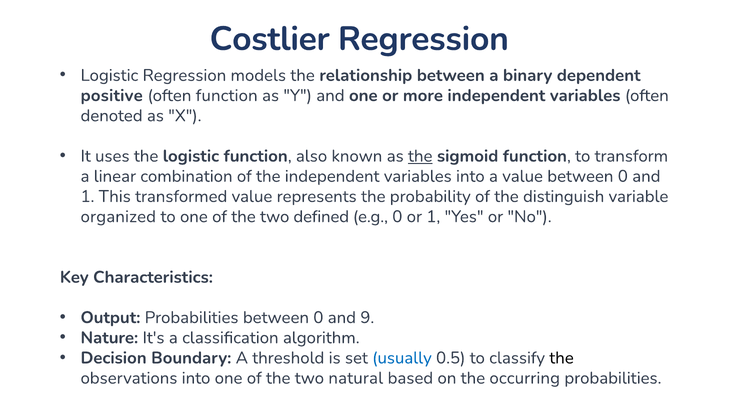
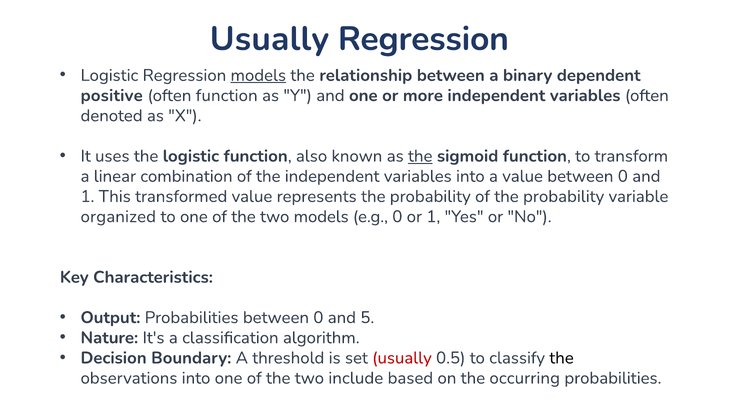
Costlier: Costlier -> Usually (269, 39)
models underline: none -> present (258, 75)
of the distinguish: distinguish -> probability (564, 197)
two defined: defined -> models (321, 217)
9: 9 -> 5 (367, 318)
usually colour: blue -> red (402, 358)
natural: natural -> include (356, 378)
